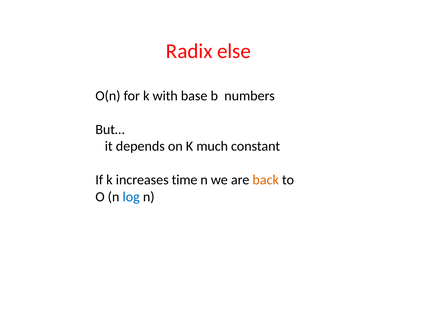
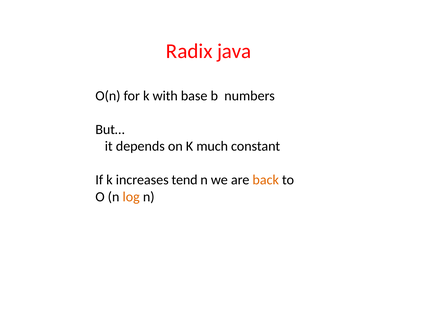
else: else -> java (234, 51)
time: time -> tend (185, 180)
log colour: blue -> orange (131, 197)
